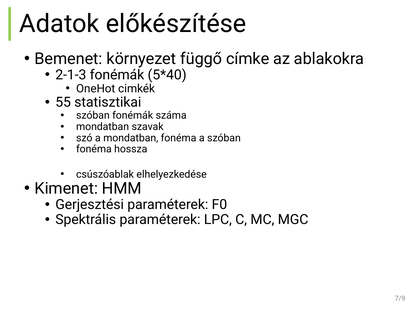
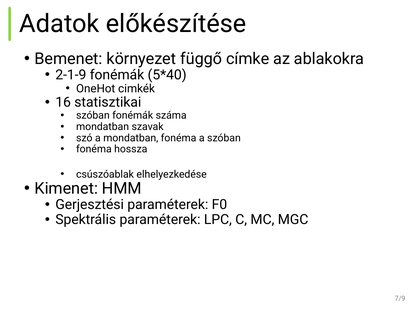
2-1-3: 2-1-3 -> 2-1-9 (71, 75)
55: 55 -> 16 (63, 102)
